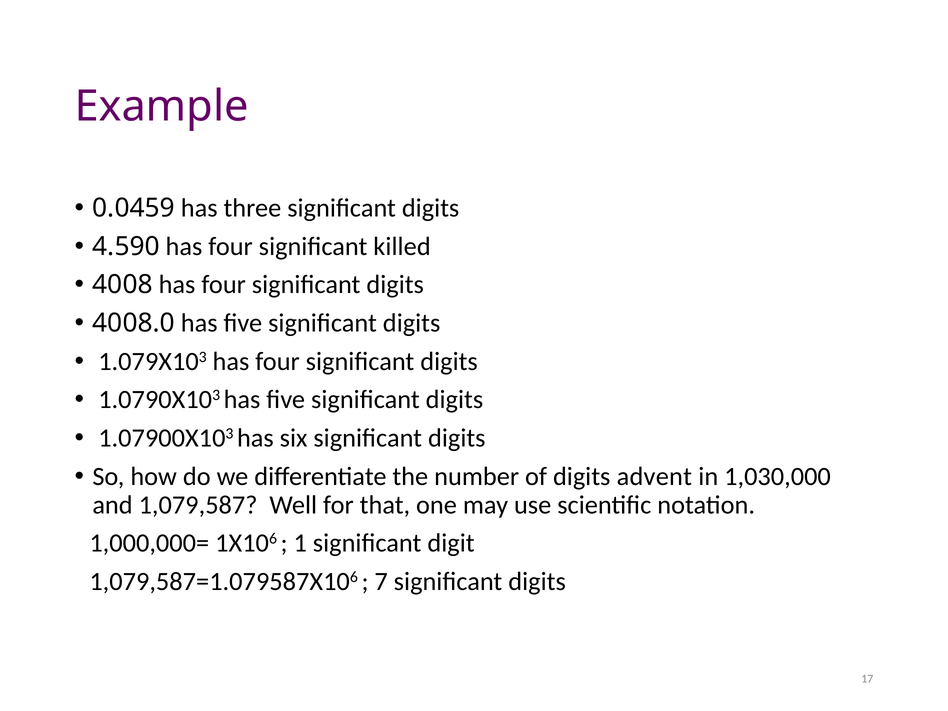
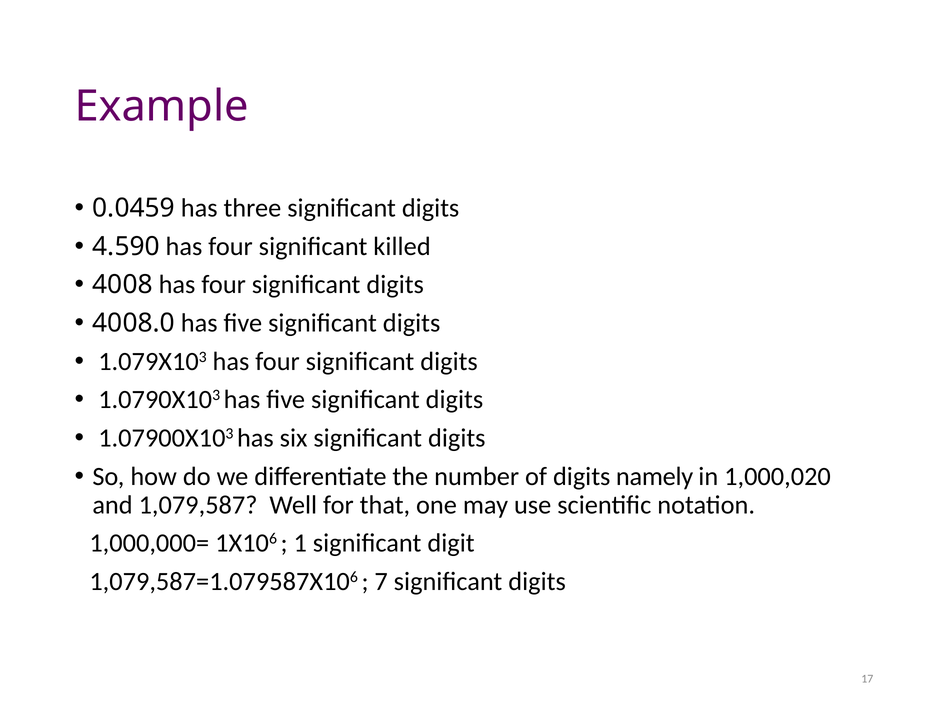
advent: advent -> namely (655, 476)
1,030,000: 1,030,000 -> 1,000,020 (778, 476)
